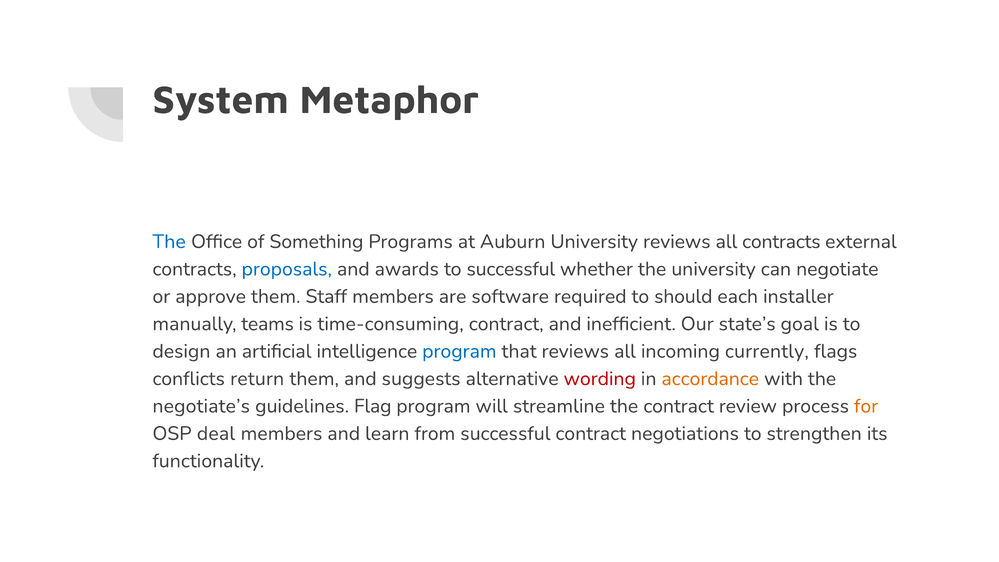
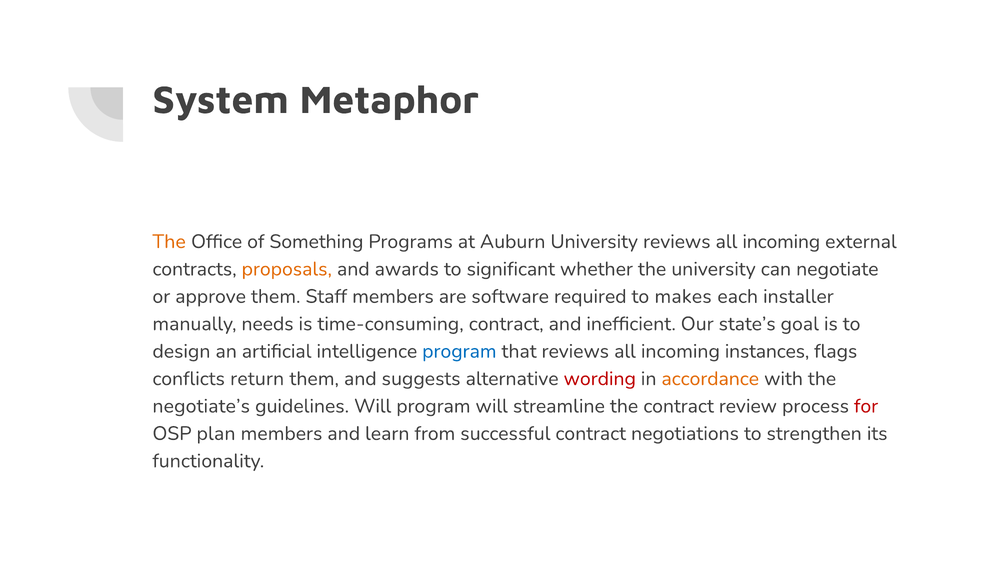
The colour: blue -> orange (169, 242)
University reviews all contracts: contracts -> incoming (781, 242)
proposals colour: blue -> orange (287, 269)
to successful: successful -> significant (511, 269)
should: should -> makes (683, 296)
teams: teams -> needs (268, 324)
currently: currently -> instances (767, 351)
guidelines Flag: Flag -> Will (373, 406)
for colour: orange -> red (866, 406)
deal: deal -> plan (216, 433)
